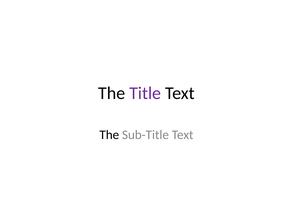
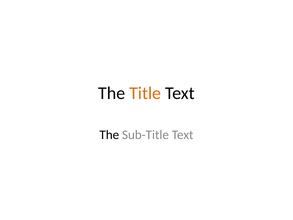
Title colour: purple -> orange (145, 93)
